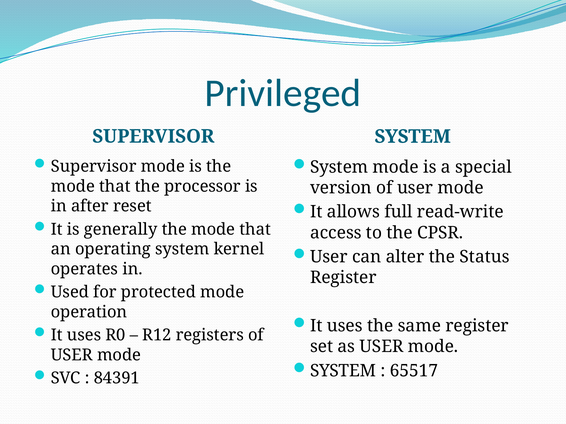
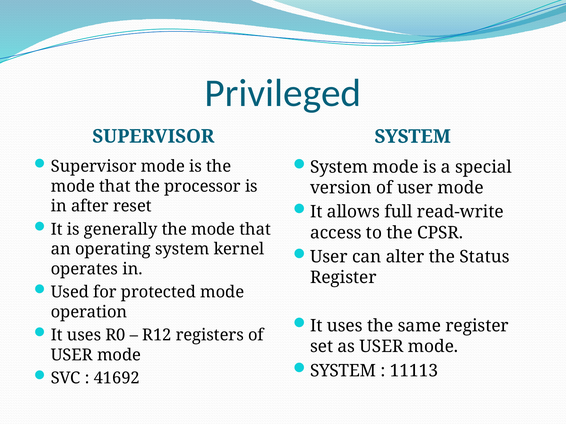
65517: 65517 -> 11113 (414, 371)
84391: 84391 -> 41692 (117, 379)
